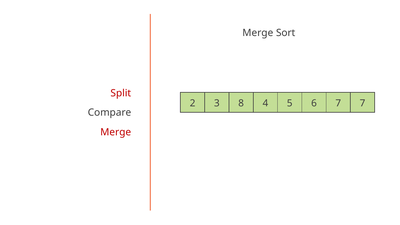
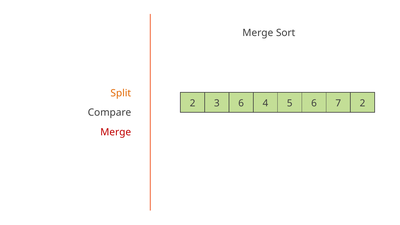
Split colour: red -> orange (121, 93)
3 8: 8 -> 6 (241, 103)
7 7: 7 -> 2 (363, 103)
